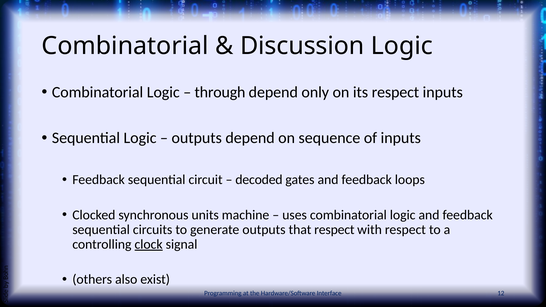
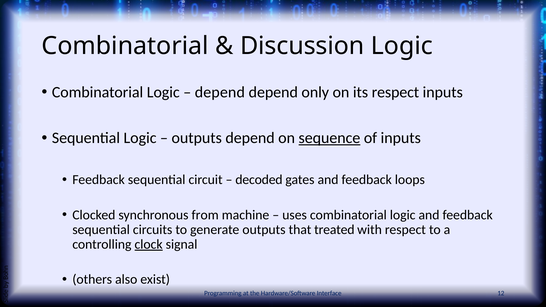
through: through -> depend (220, 92)
sequence underline: none -> present (329, 138)
units: units -> from (205, 215)
that respect: respect -> treated (334, 230)
